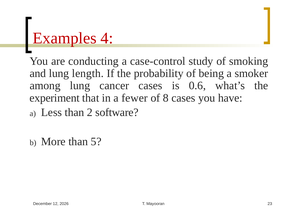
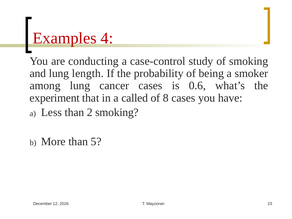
fewer: fewer -> called (135, 98)
2 software: software -> smoking (117, 112)
